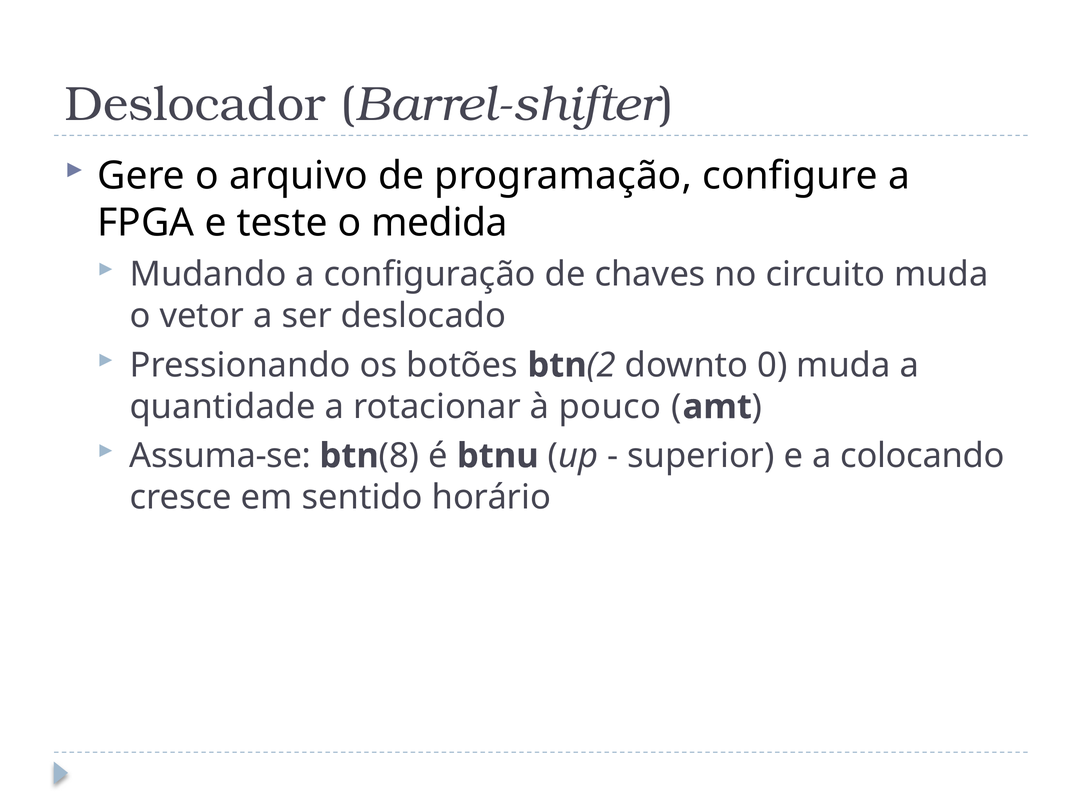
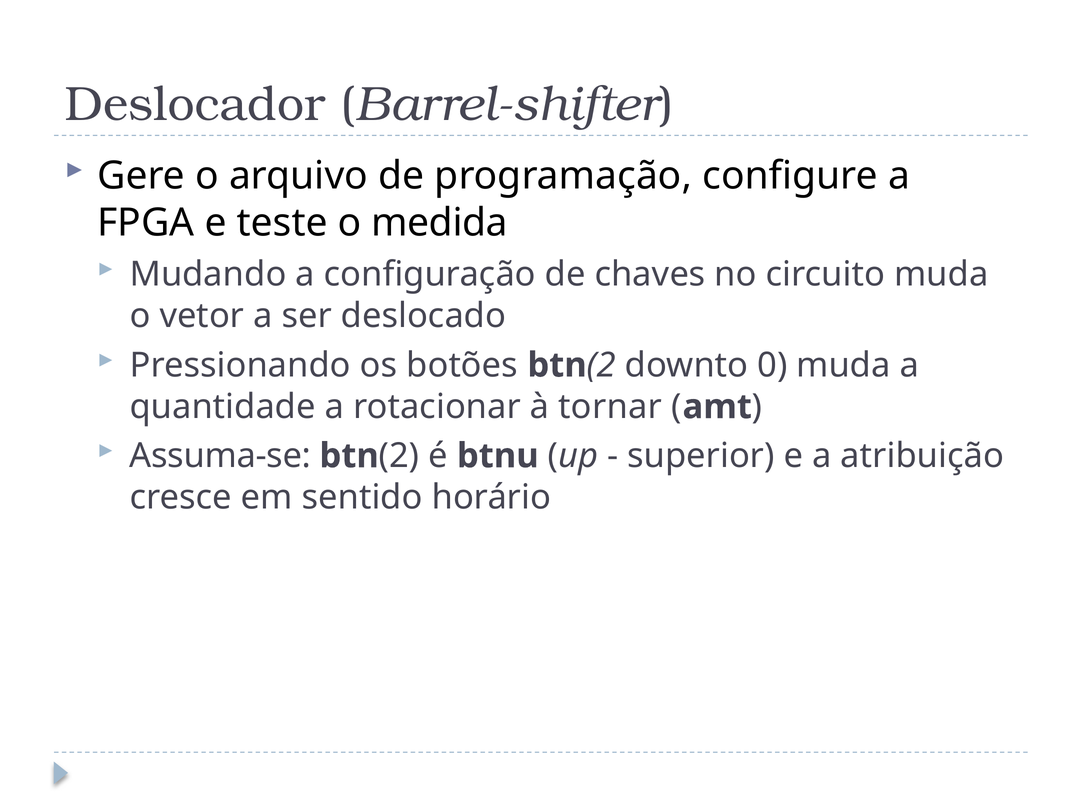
pouco: pouco -> tornar (610, 407)
8: 8 -> 2 (399, 456)
colocando: colocando -> atribuição (922, 456)
